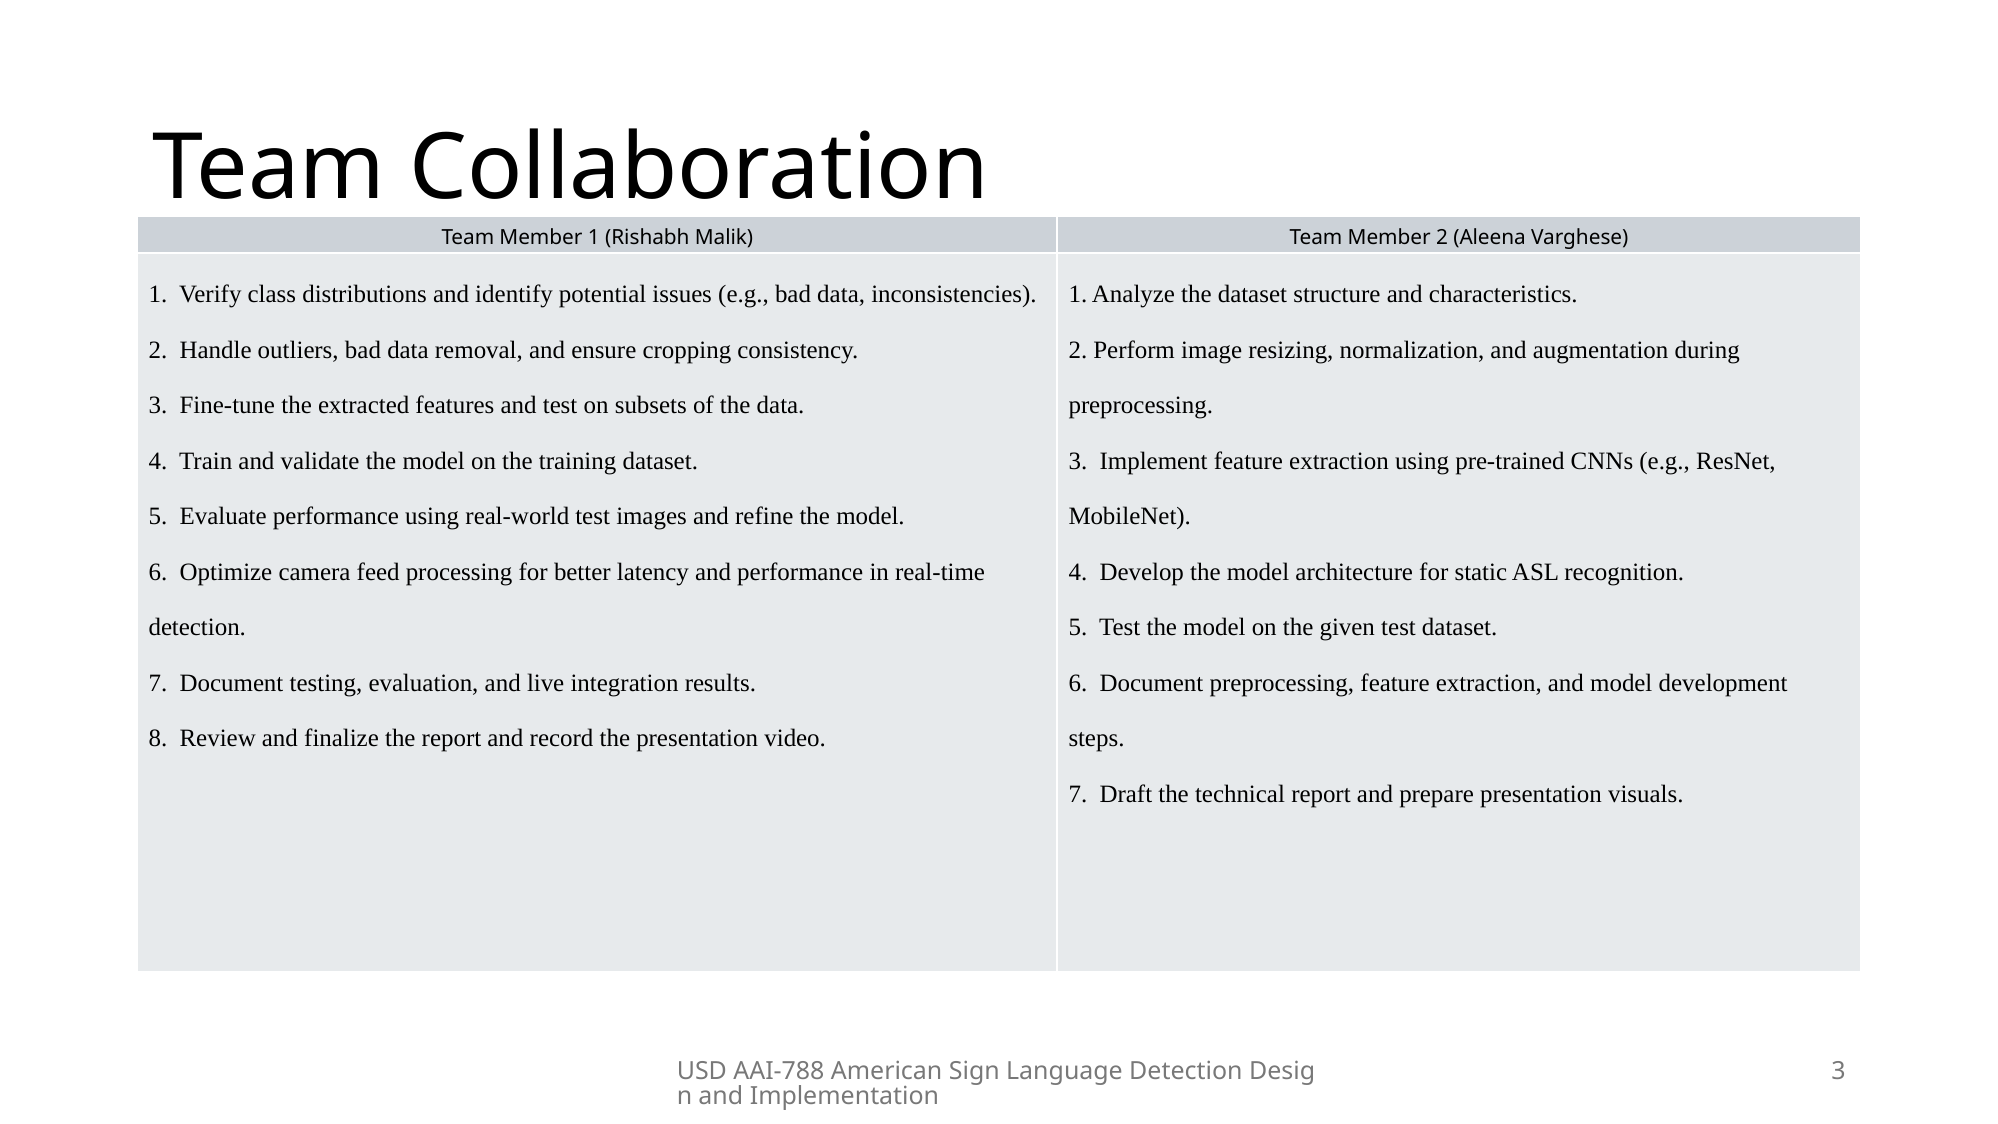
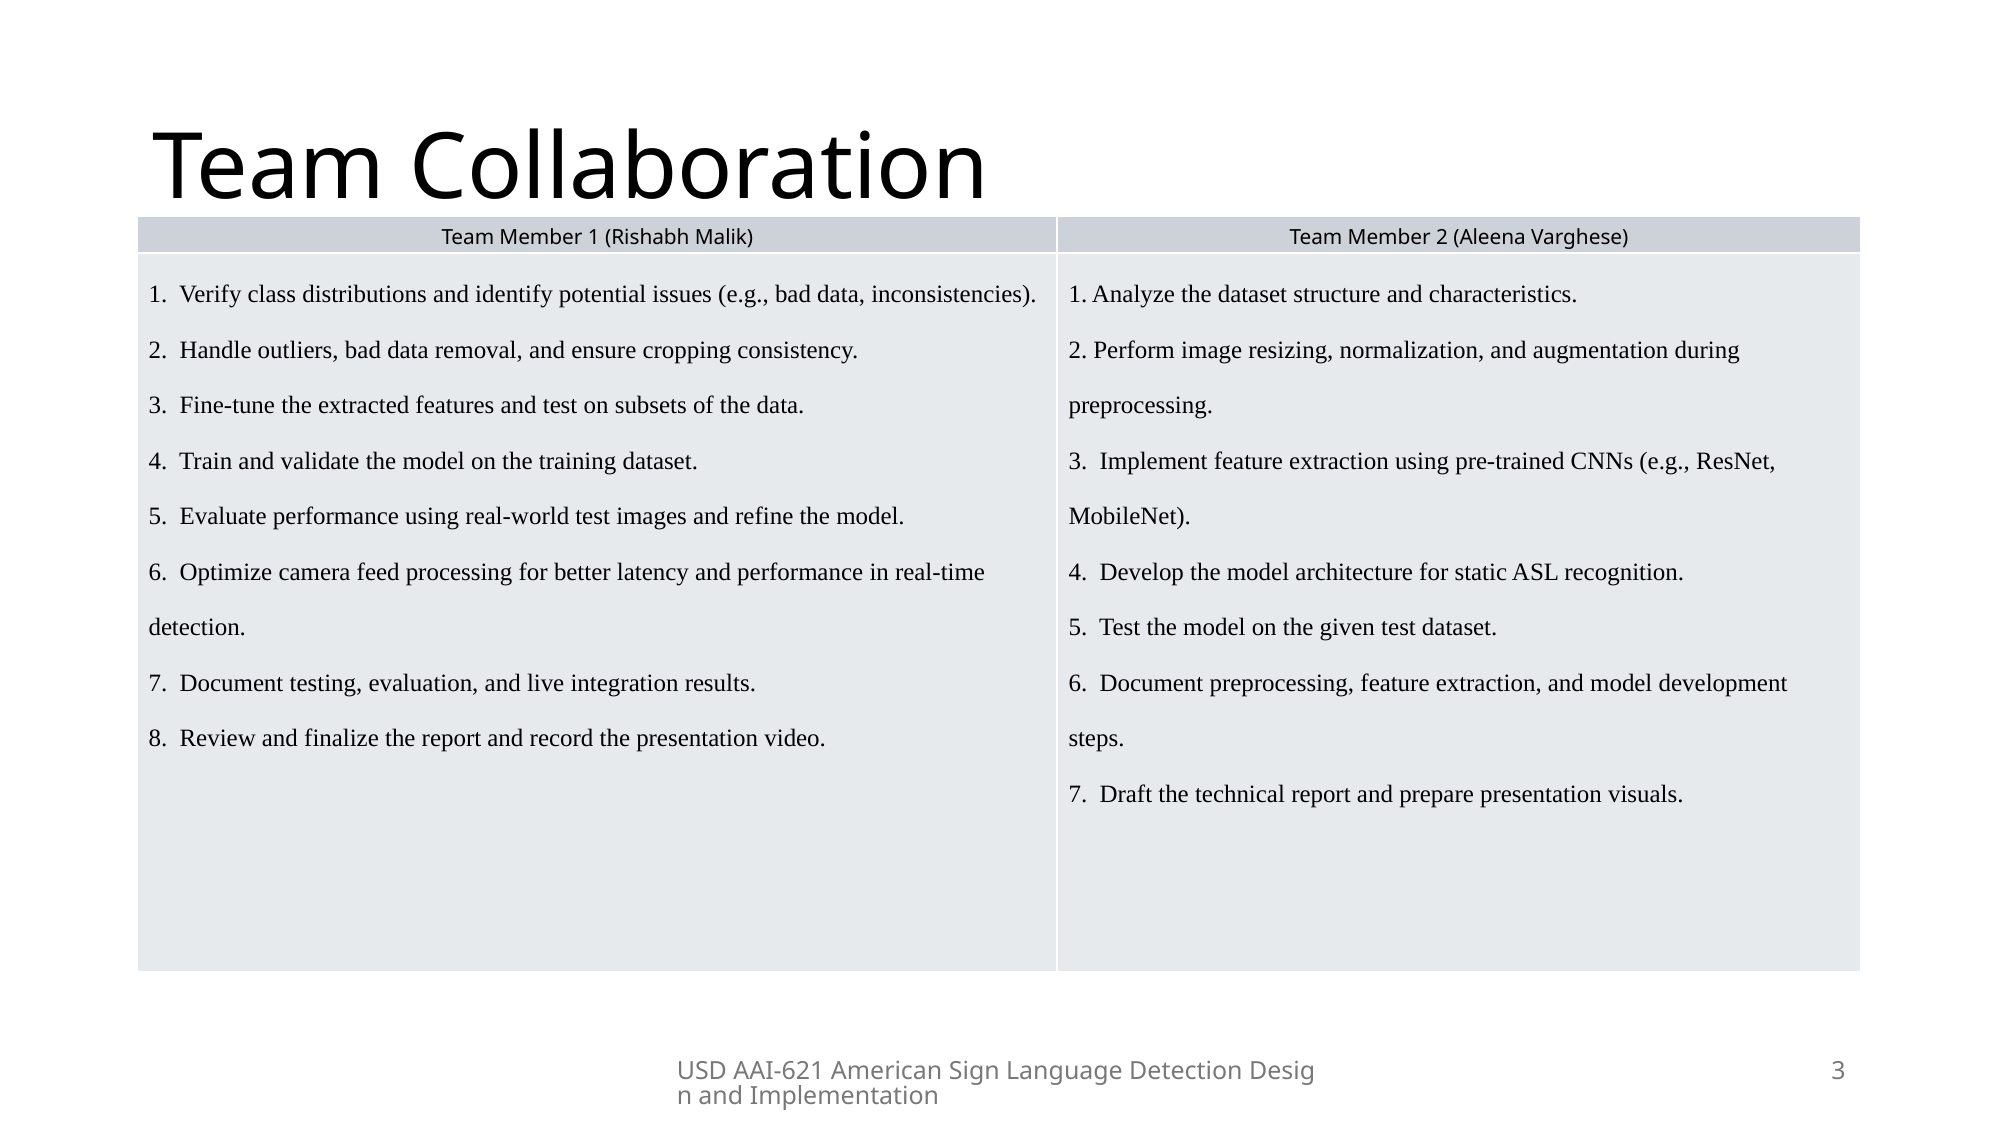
AAI-788: AAI-788 -> AAI-621 (779, 1071)
